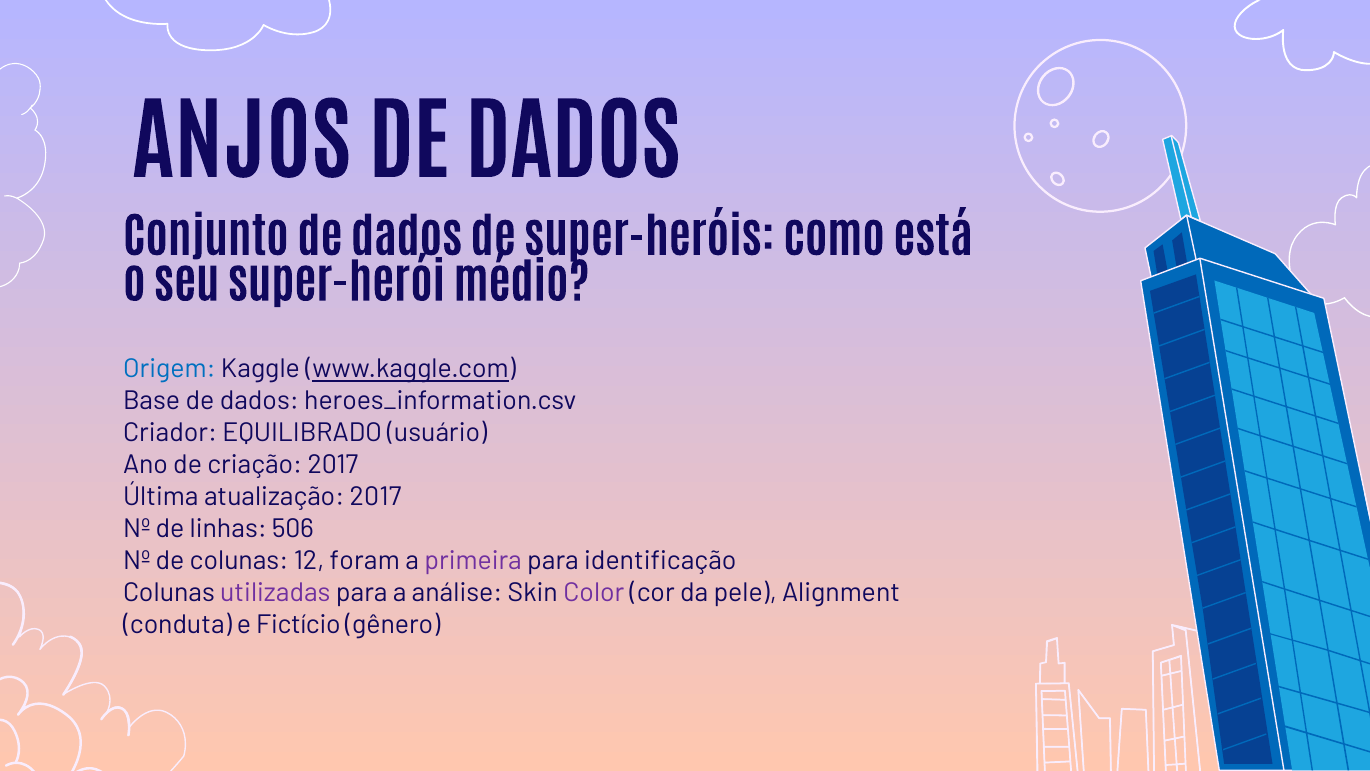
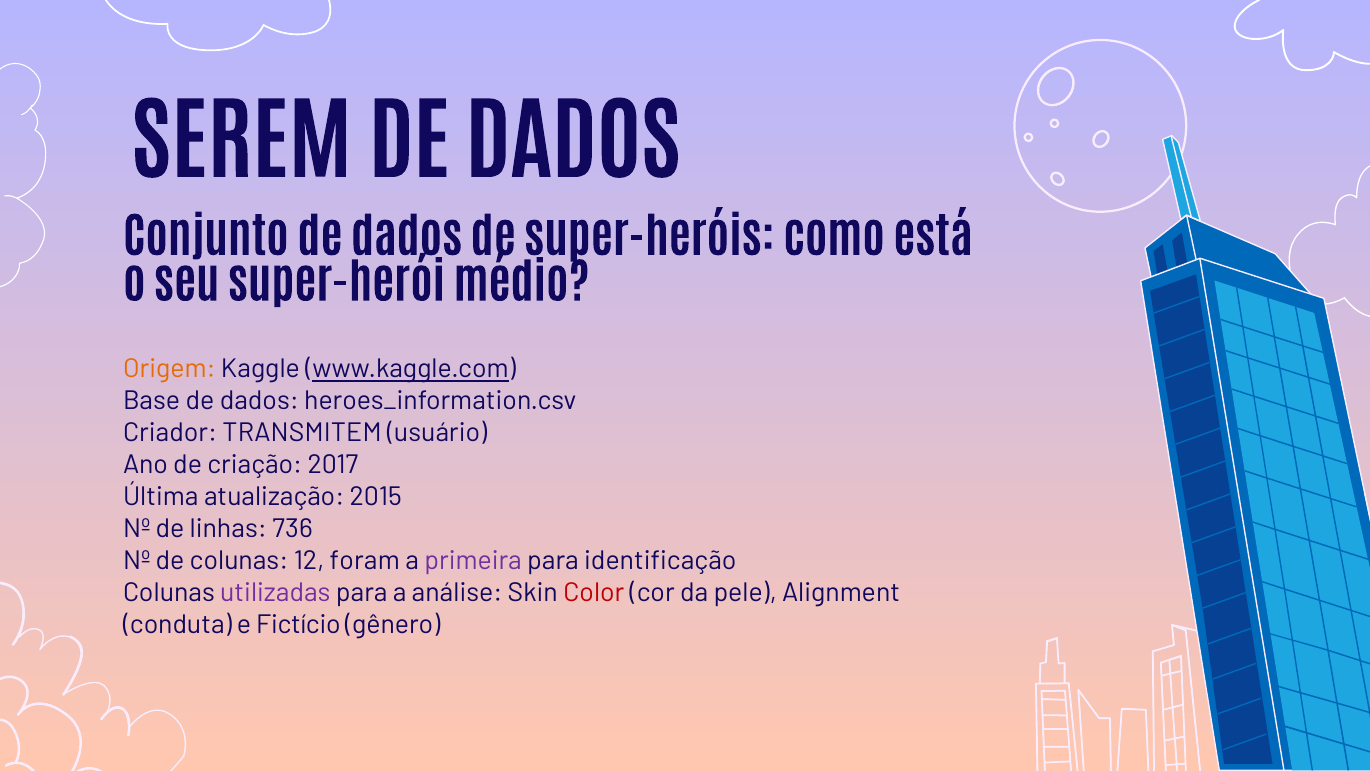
ANJOS: ANJOS -> SEREM (242, 147)
Origem colour: blue -> orange (169, 369)
EQUILIBRADO: EQUILIBRADO -> TRANSMITEM (302, 433)
atualização 2017: 2017 -> 2015 (376, 497)
506: 506 -> 736 (293, 529)
Color colour: purple -> red (594, 593)
